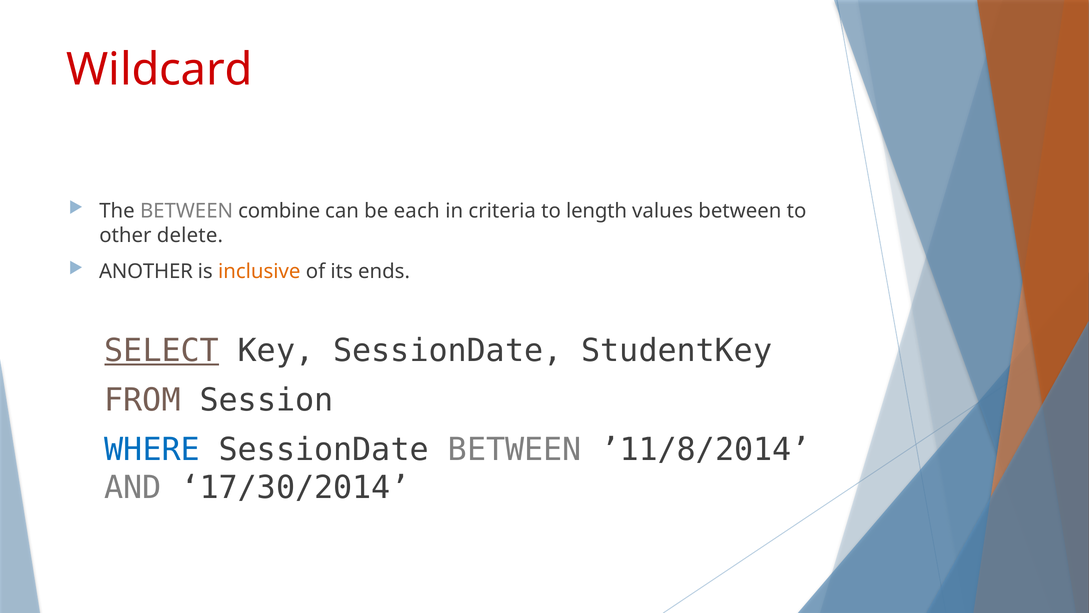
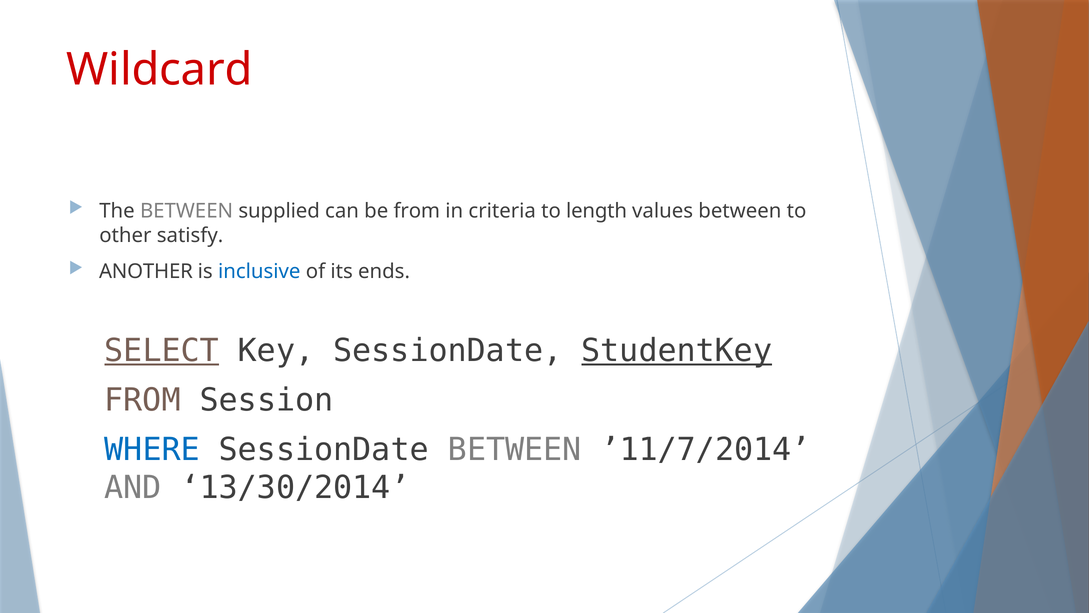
combine: combine -> supplied (279, 211)
be each: each -> from (417, 211)
delete: delete -> satisfy (190, 235)
inclusive colour: orange -> blue (259, 271)
StudentKey underline: none -> present (677, 350)
’11/8/2014: ’11/8/2014 -> ’11/7/2014 (706, 449)
17/30/2014: 17/30/2014 -> 13/30/2014 (295, 488)
